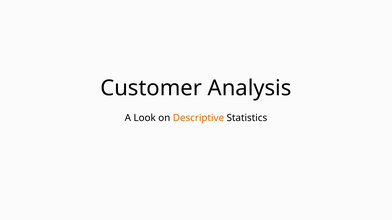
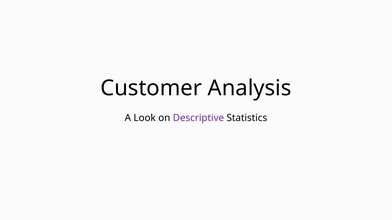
Descriptive colour: orange -> purple (198, 118)
